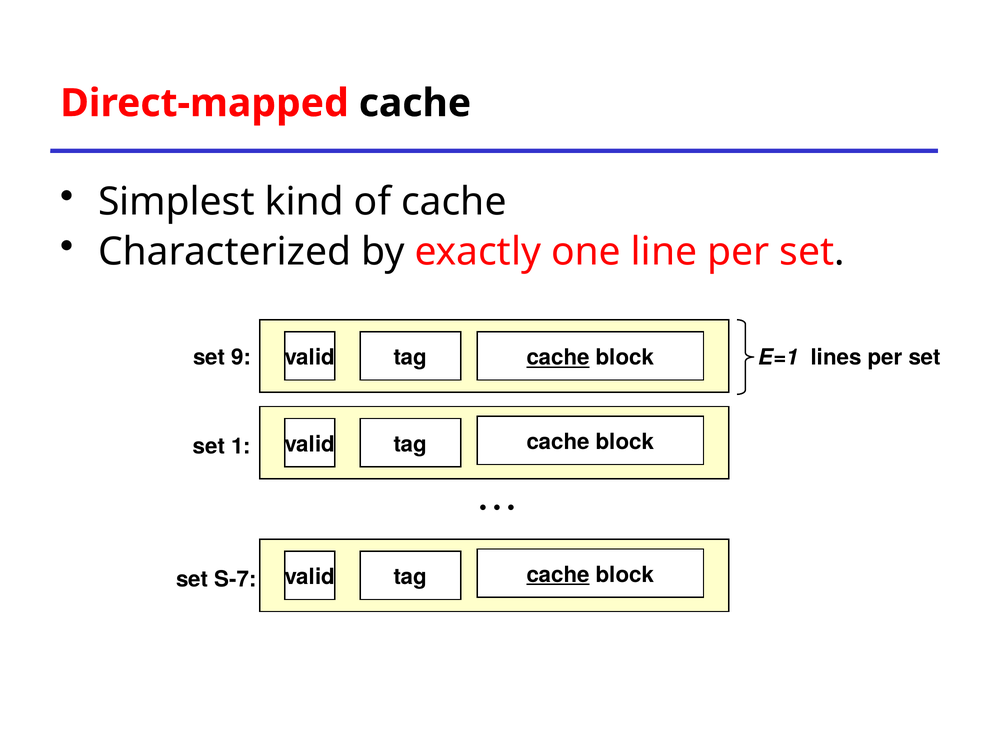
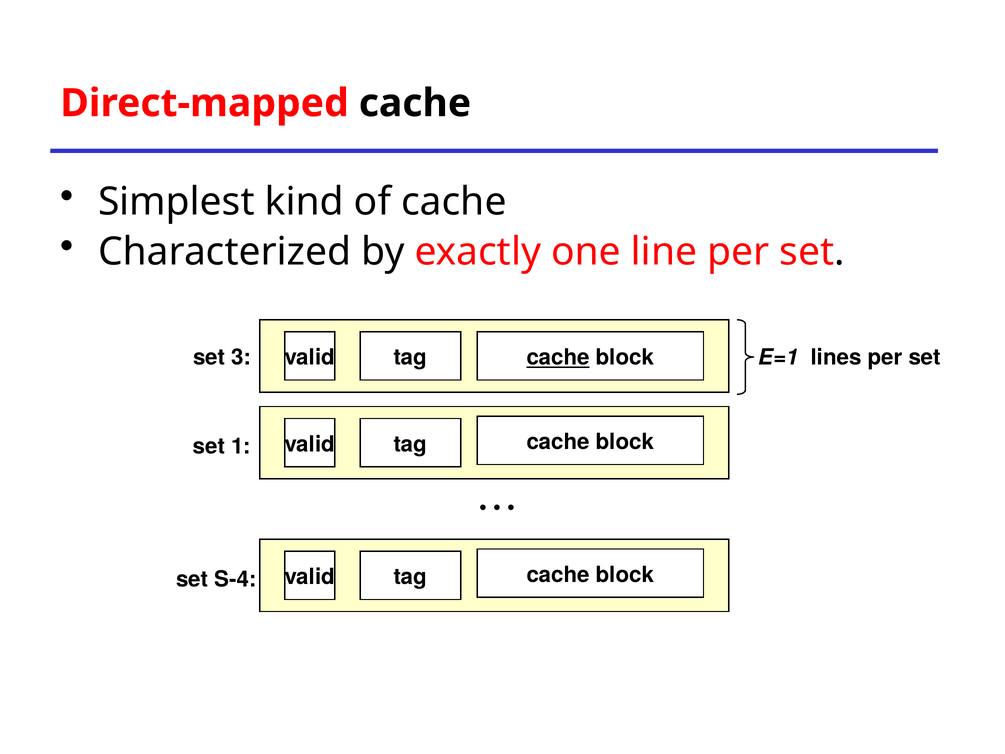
9: 9 -> 3 (241, 357)
cache underline: present -> none (558, 574)
S-7: S-7 -> S-4 (235, 579)
